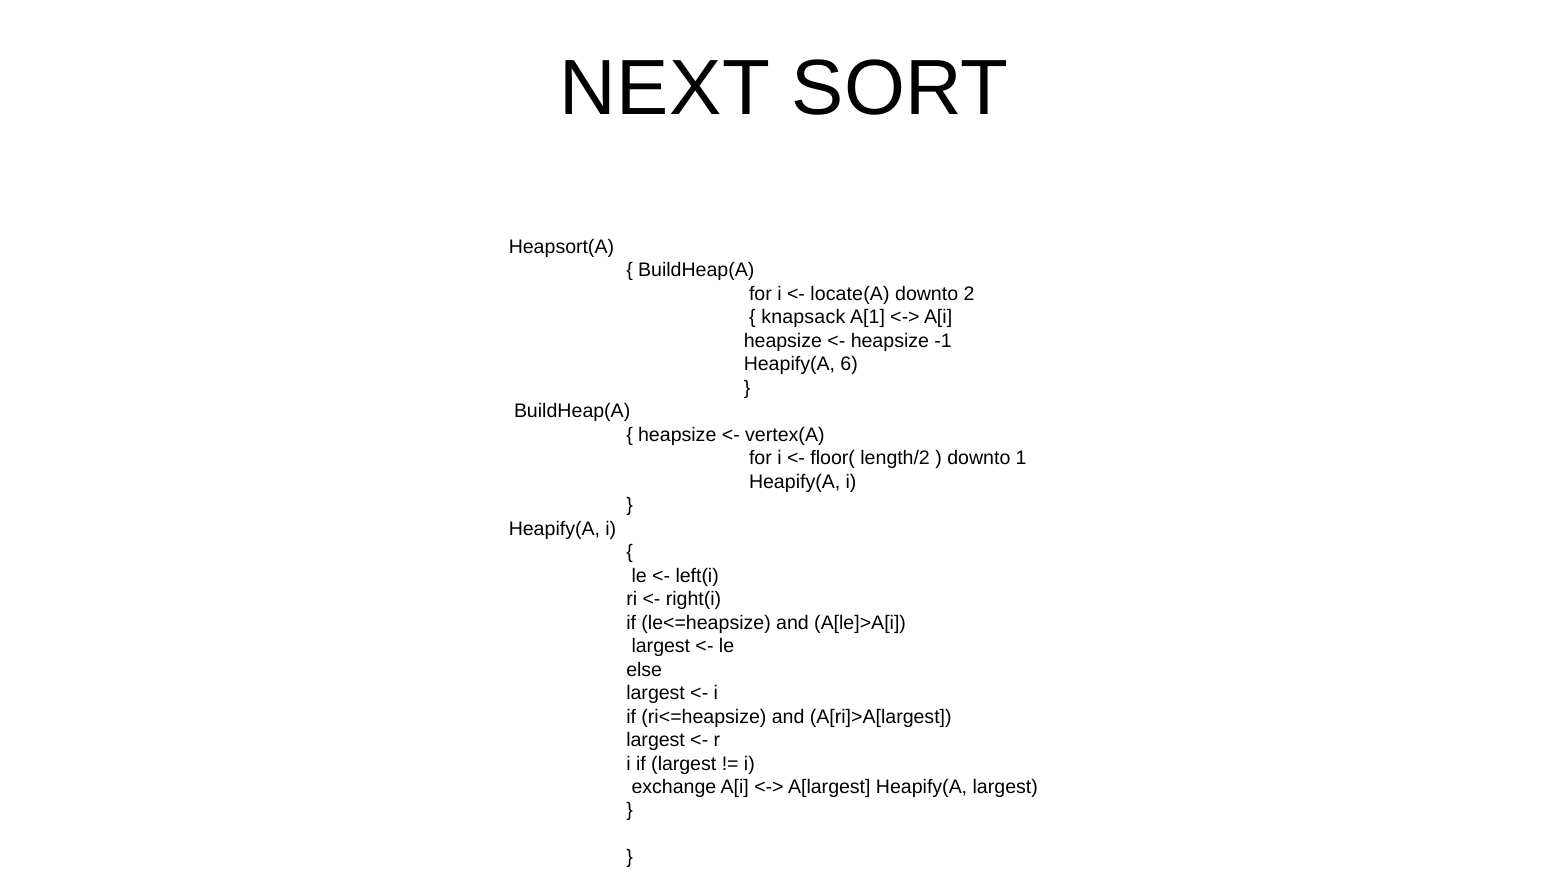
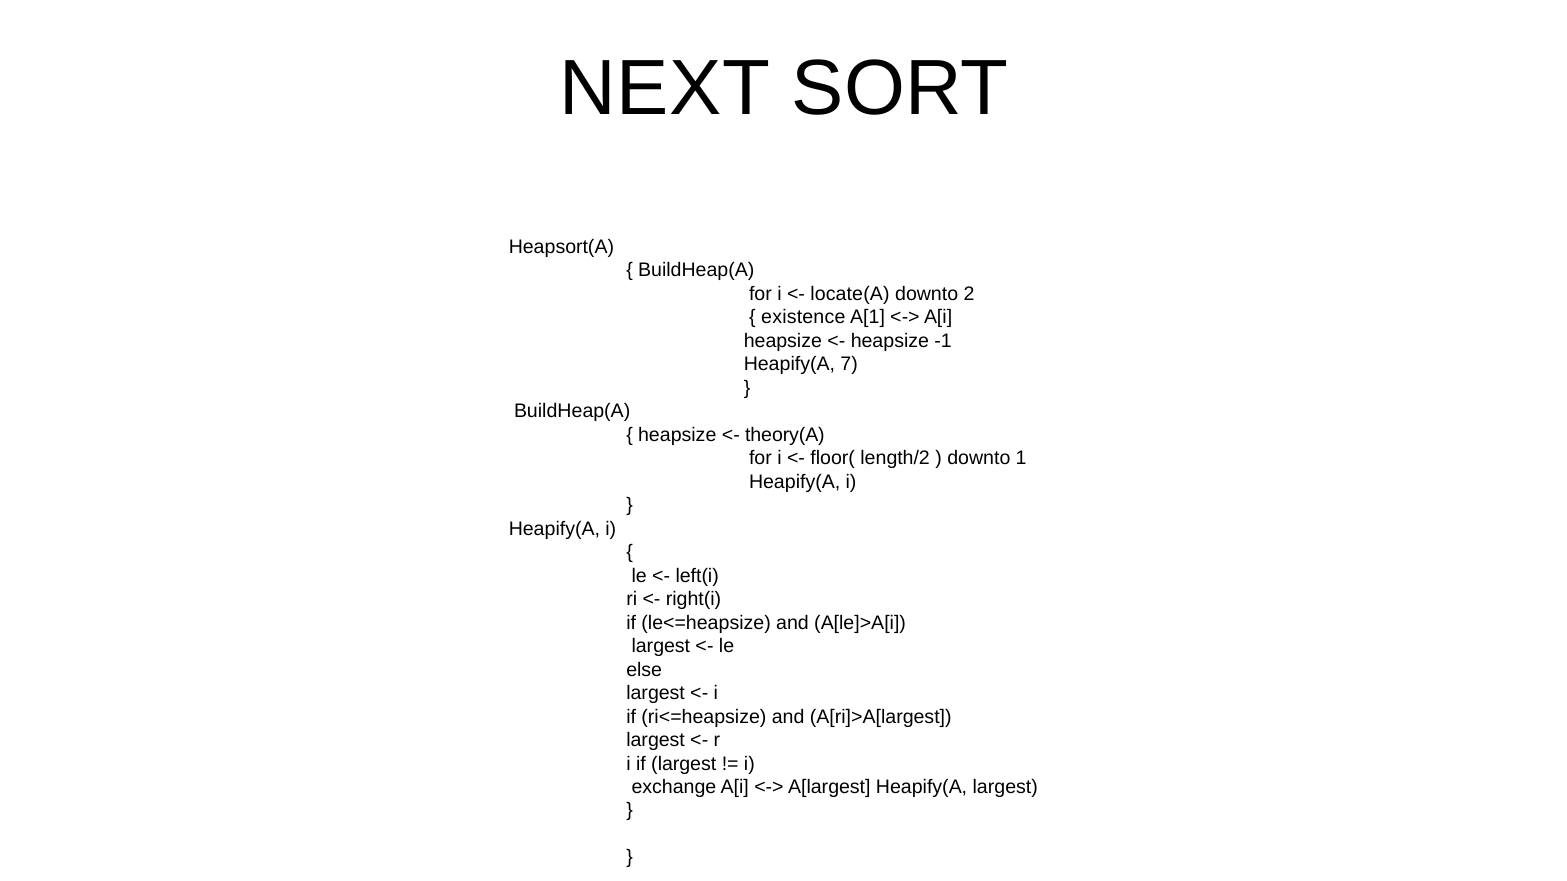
knapsack: knapsack -> existence (803, 317)
6: 6 -> 7 (849, 364)
vertex(A: vertex(A -> theory(A (785, 435)
